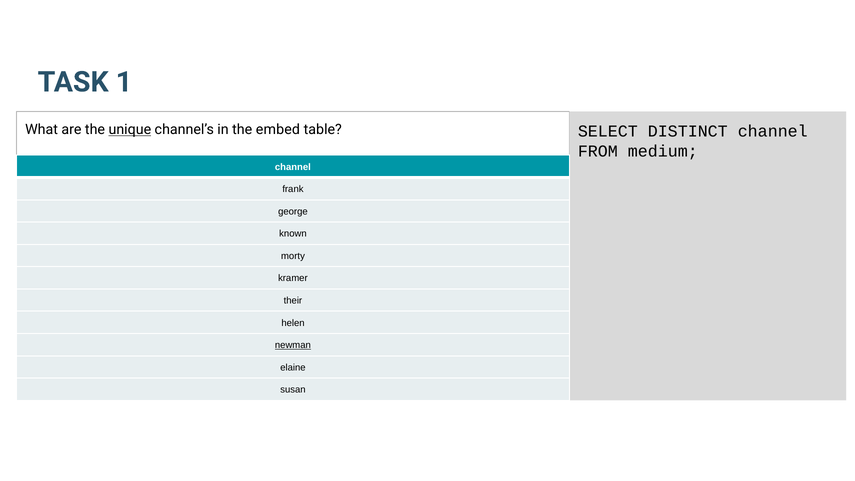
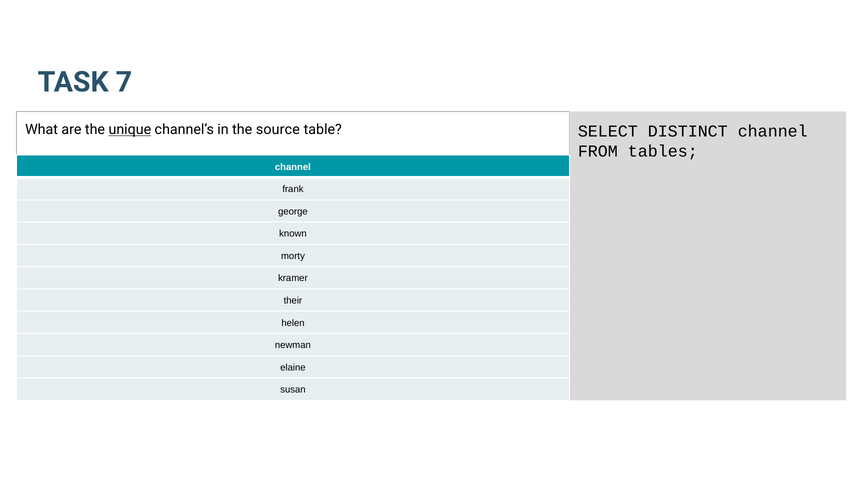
1: 1 -> 7 (124, 82)
embed: embed -> source (278, 130)
medium: medium -> tables (663, 151)
newman underline: present -> none (293, 345)
